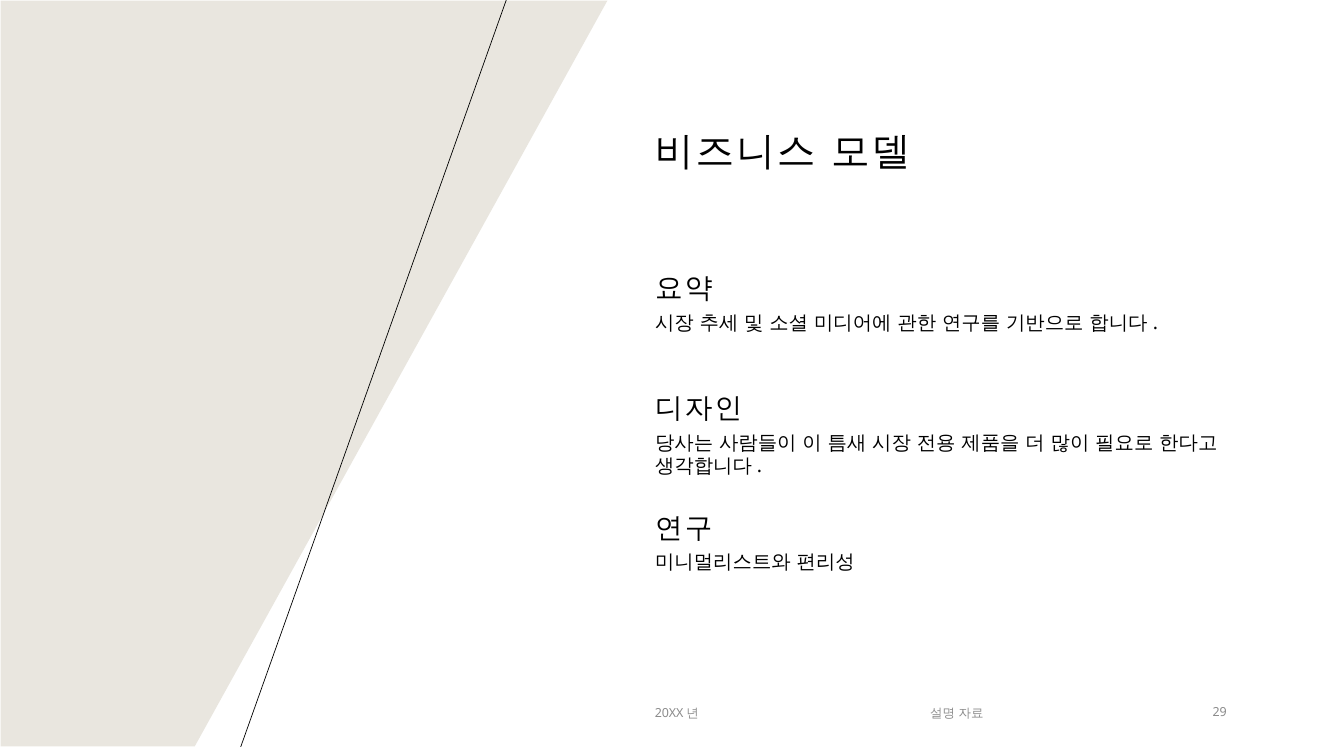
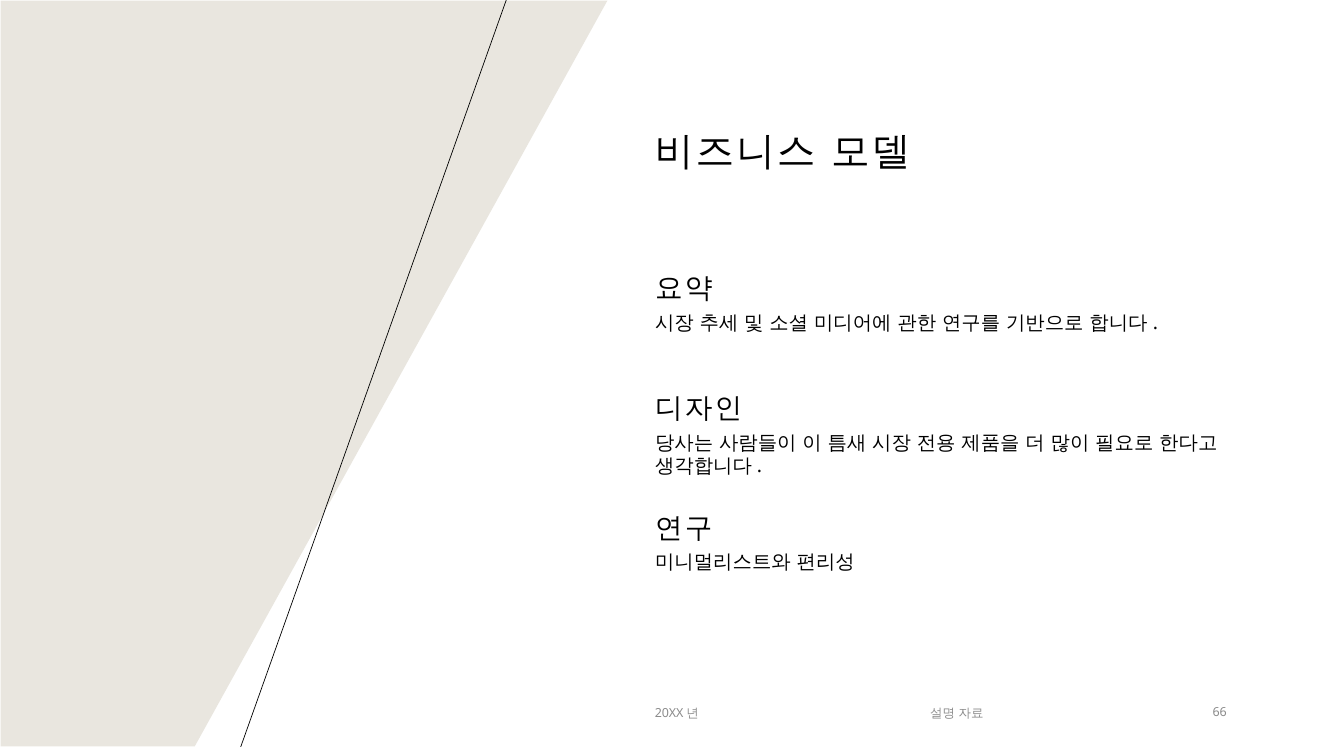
29: 29 -> 66 (1220, 712)
